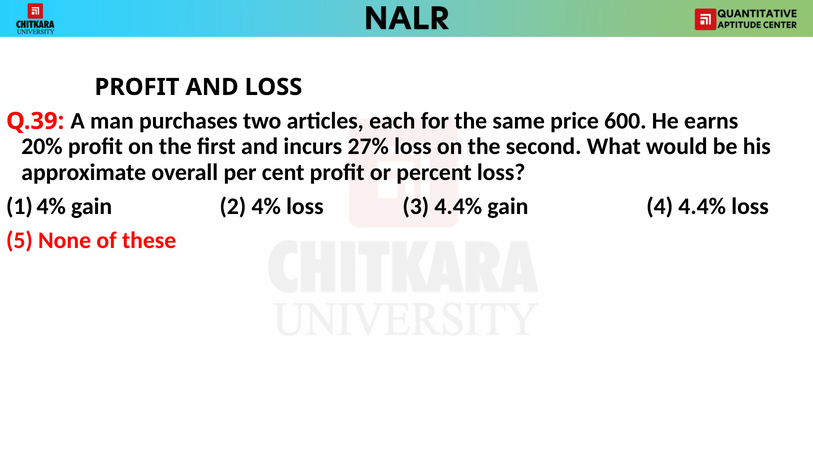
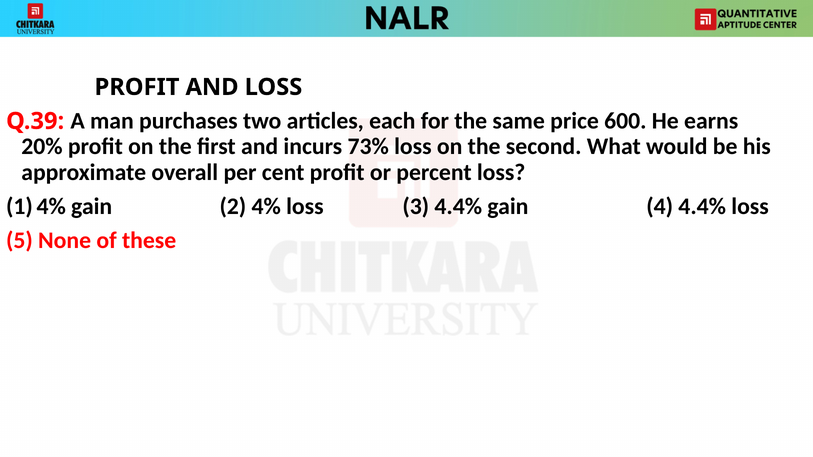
27%: 27% -> 73% (368, 147)
